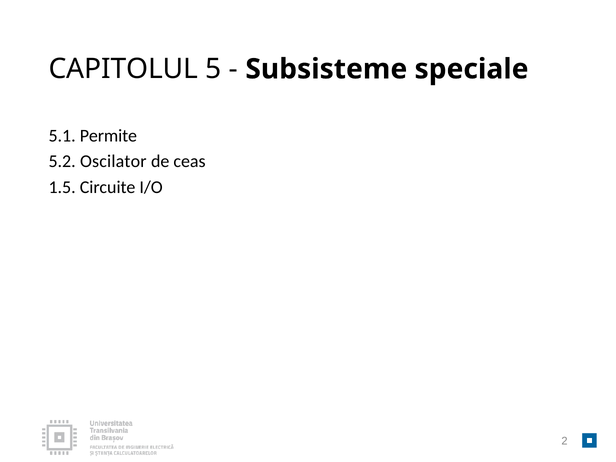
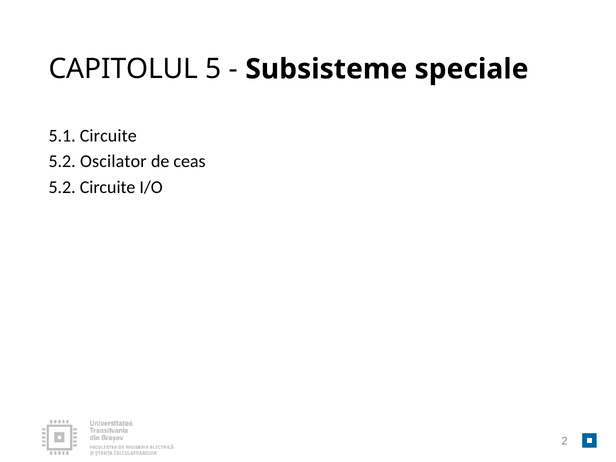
5.1 Permite: Permite -> Circuite (108, 136)
1.5: 1.5 -> 5.2 (62, 187)
